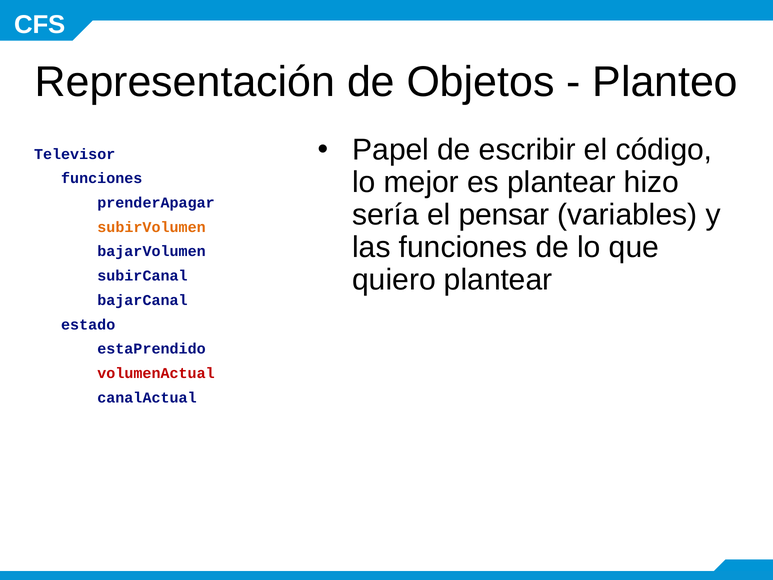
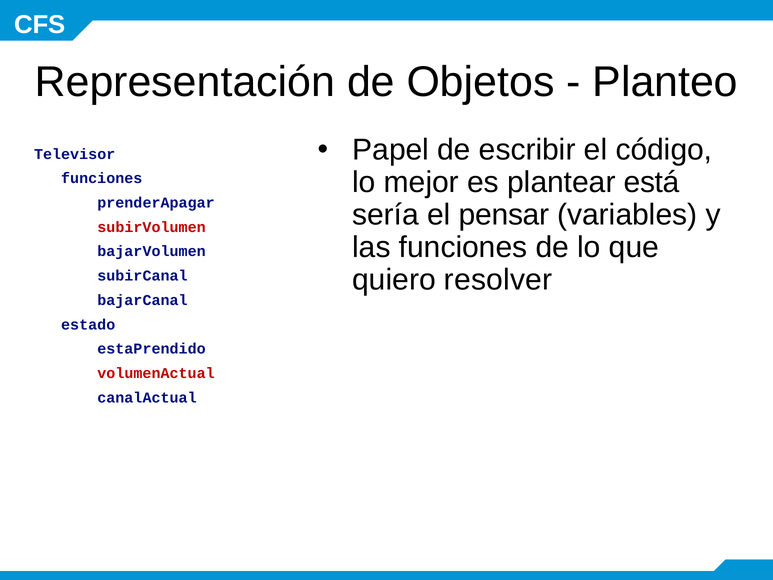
hizo: hizo -> está (652, 182)
subirVolumen colour: orange -> red (152, 227)
quiero plantear: plantear -> resolver (498, 280)
